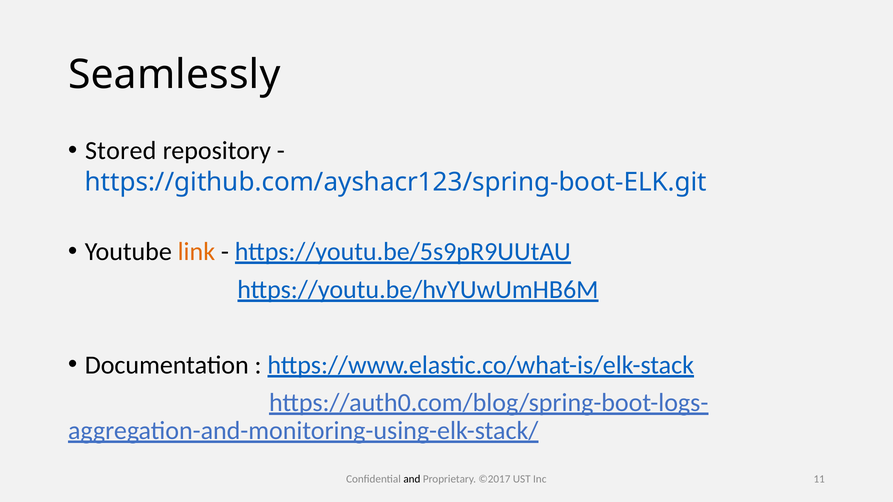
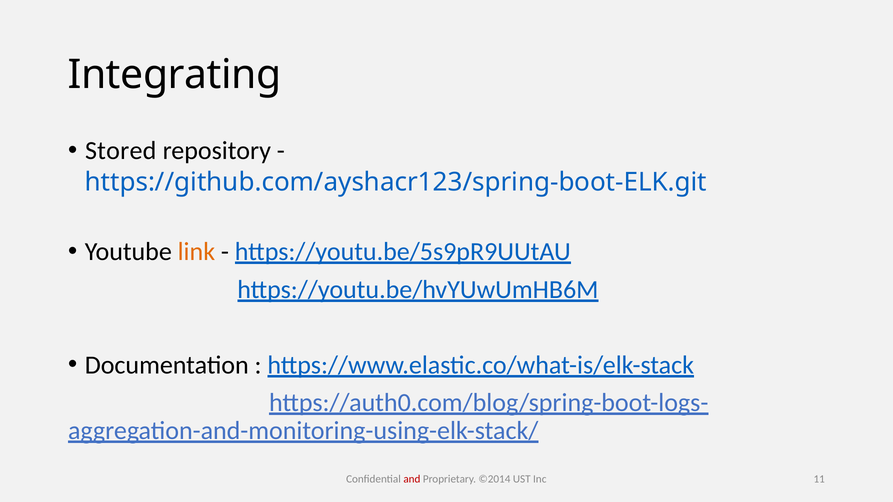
Seamlessly: Seamlessly -> Integrating (175, 75)
and colour: black -> red (412, 480)
©2017: ©2017 -> ©2014 (494, 480)
